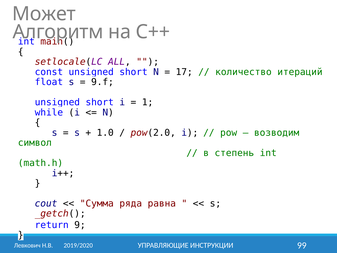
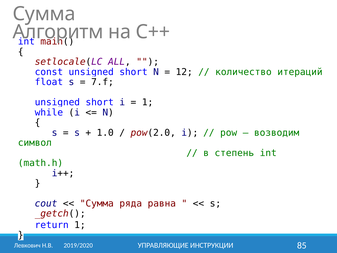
Может: Может -> Сумма (44, 14)
17: 17 -> 12 (184, 72)
9.f: 9.f -> 7.f (102, 82)
return 9: 9 -> 1 (80, 225)
99: 99 -> 85 (302, 245)
